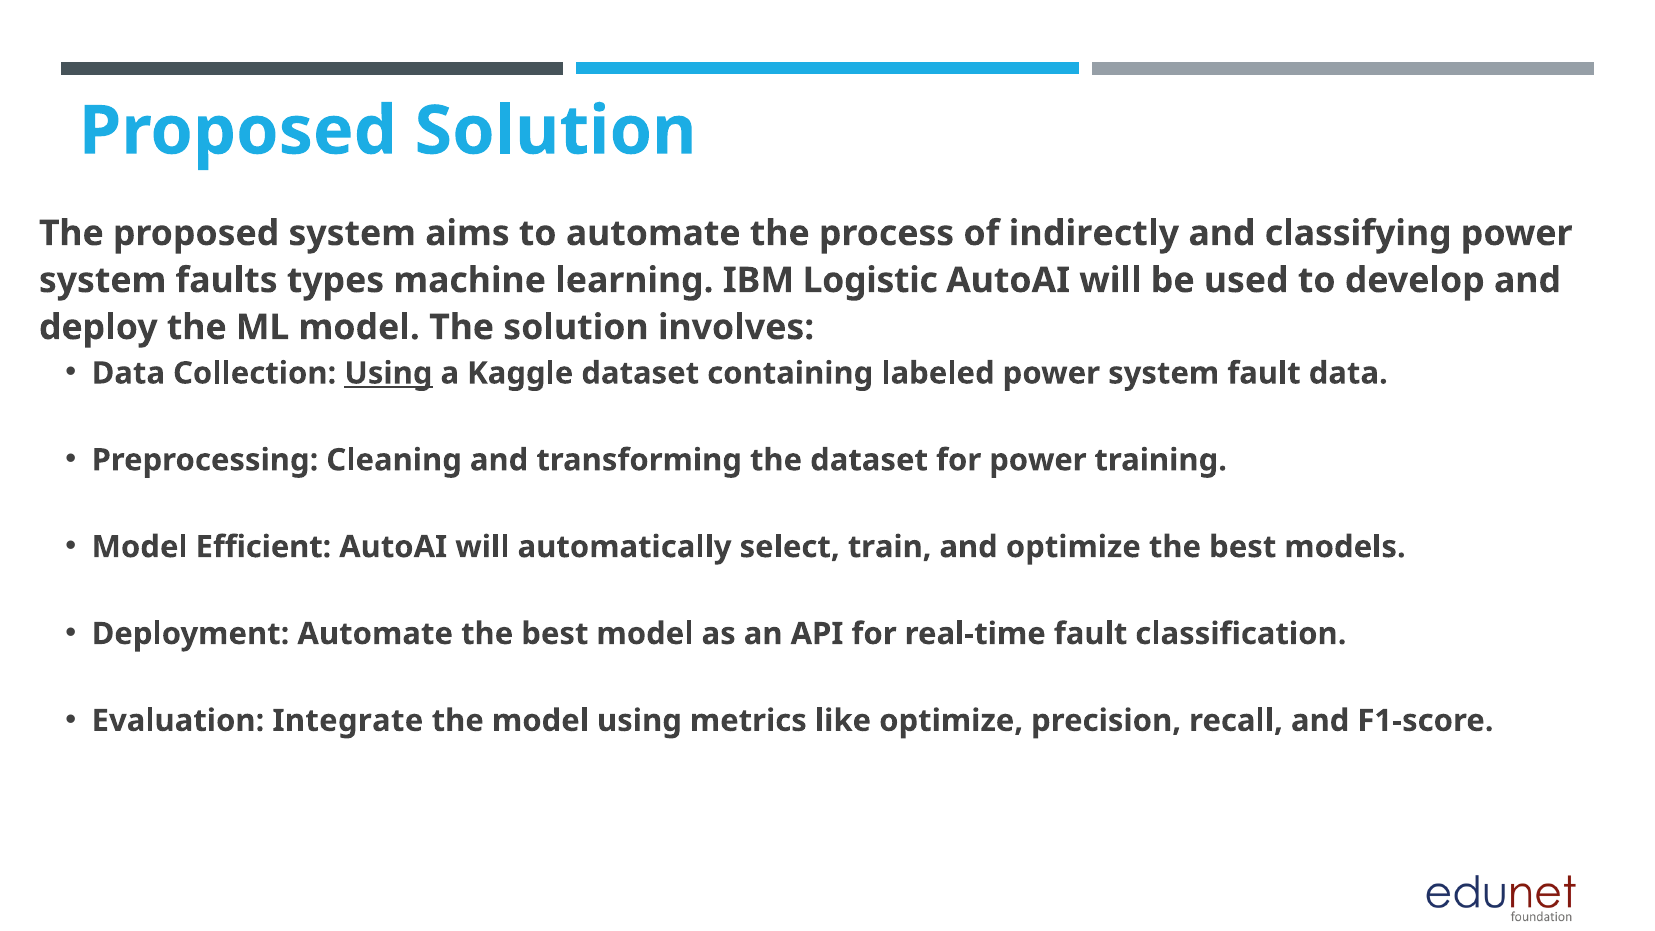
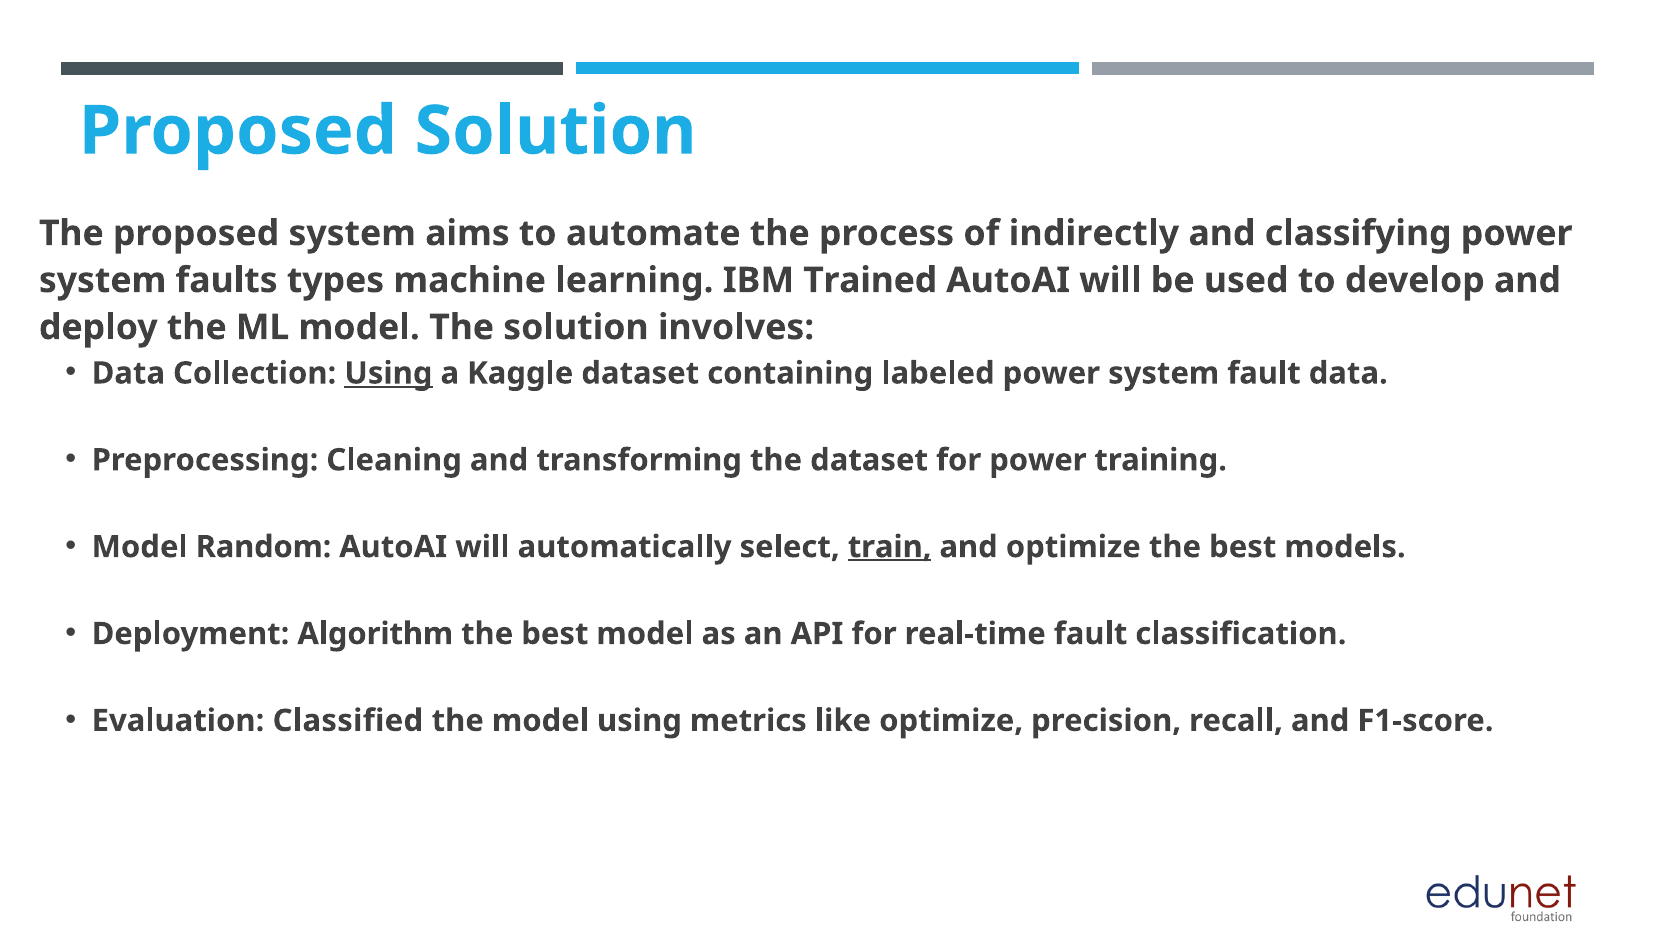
Logistic: Logistic -> Trained (870, 280)
Efficient: Efficient -> Random (264, 547)
train underline: none -> present (890, 547)
Deployment Automate: Automate -> Algorithm (375, 634)
Integrate: Integrate -> Classified (348, 721)
